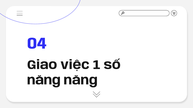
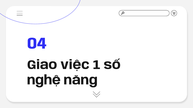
năng: năng -> nghệ (44, 81)
